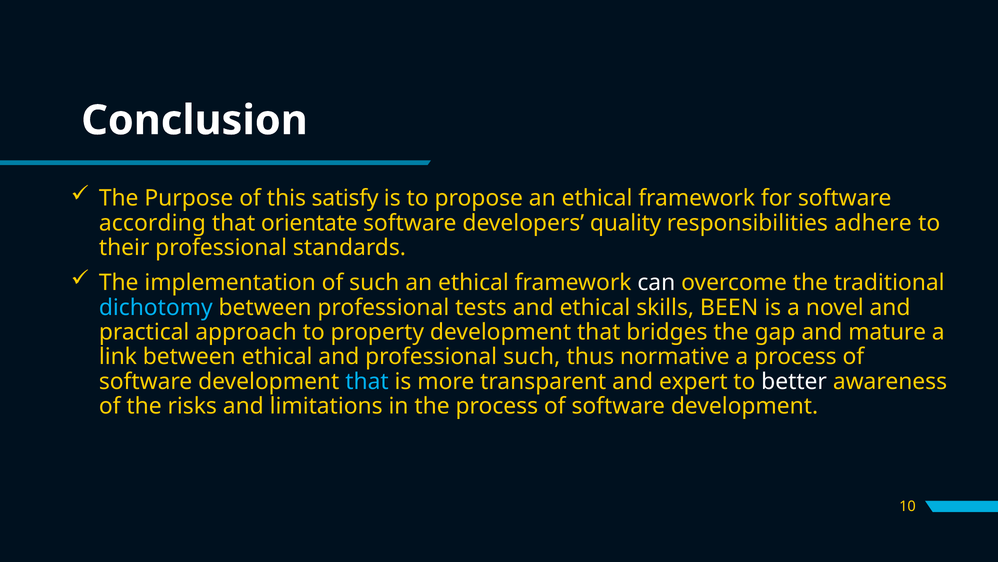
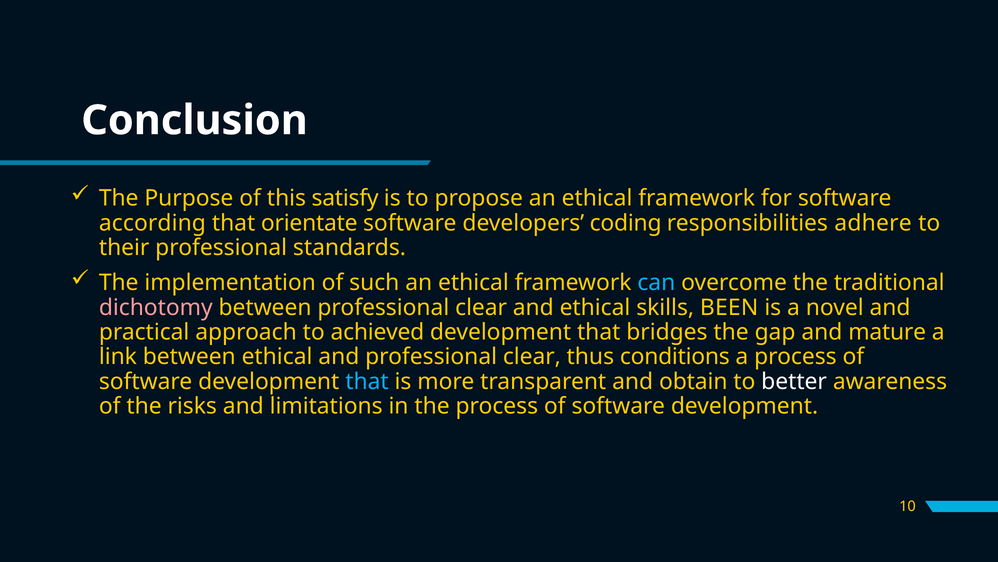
quality: quality -> coding (626, 223)
can colour: white -> light blue (656, 283)
dichotomy colour: light blue -> pink (156, 307)
between professional tests: tests -> clear (481, 307)
property: property -> achieved (377, 332)
and professional such: such -> clear (532, 357)
normative: normative -> conditions (675, 357)
expert: expert -> obtain (693, 381)
